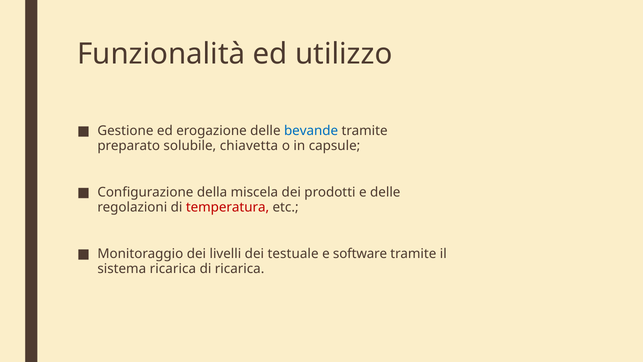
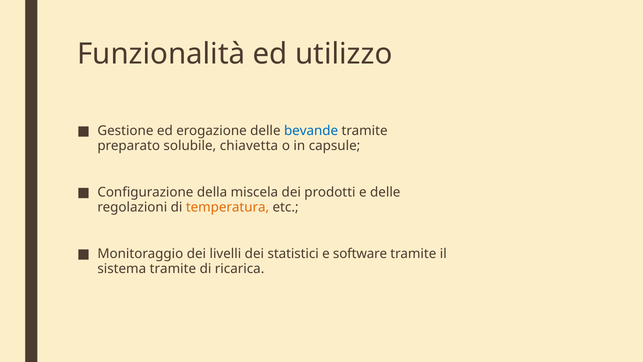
temperatura colour: red -> orange (228, 207)
testuale: testuale -> statistici (293, 254)
sistema ricarica: ricarica -> tramite (173, 269)
